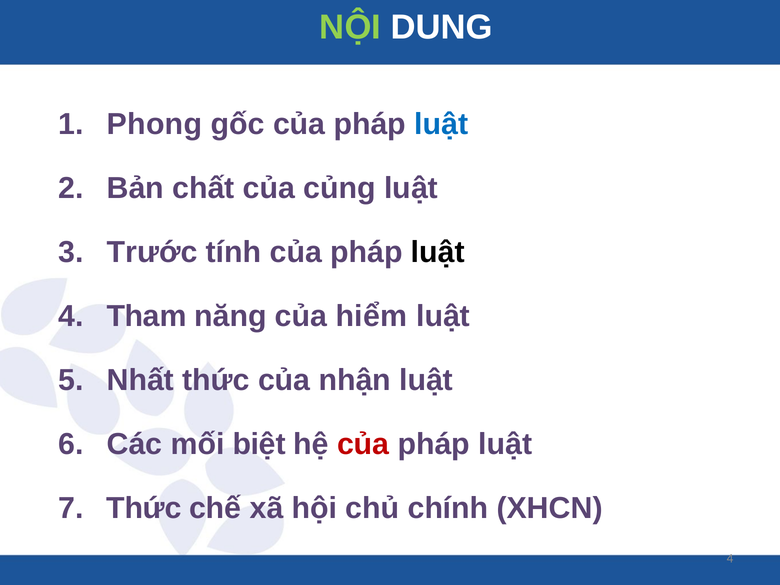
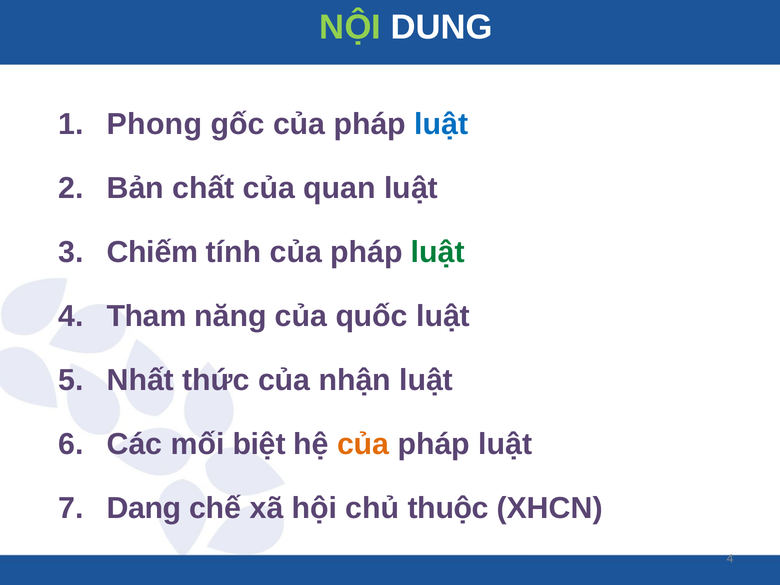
củng: củng -> quan (340, 188)
Trước: Trước -> Chiếm (152, 252)
luật colour: black -> green (438, 252)
hiểm: hiểm -> quốc (372, 316)
của colour: red -> orange (363, 444)
Thức: Thức -> Dang (144, 508)
chính: chính -> thuộc (448, 508)
